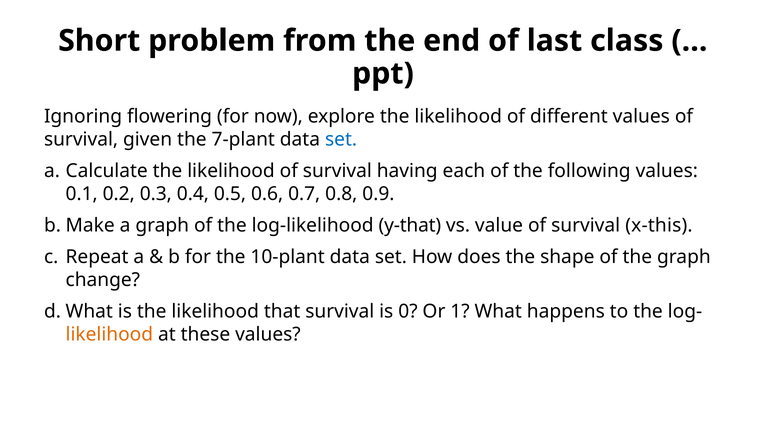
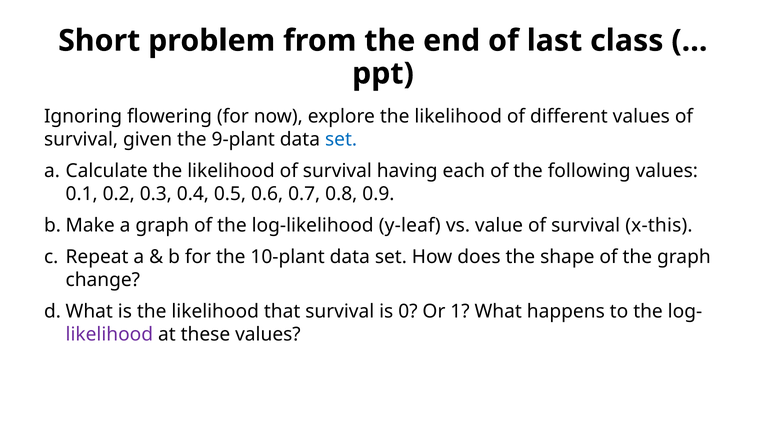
7-plant: 7-plant -> 9-plant (243, 139)
y-that: y-that -> y-leaf (410, 225)
likelihood colour: orange -> purple (109, 335)
